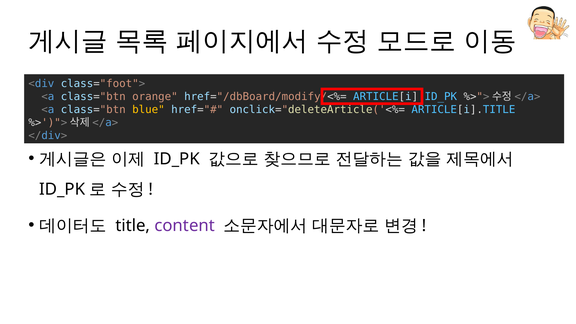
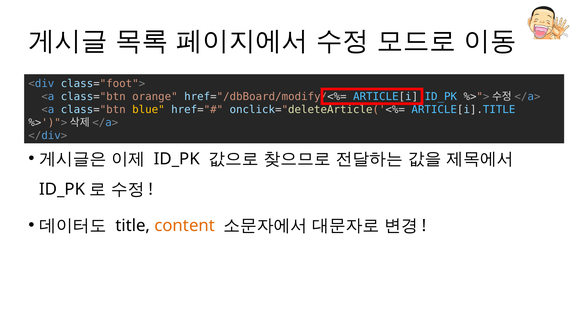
content colour: purple -> orange (185, 225)
